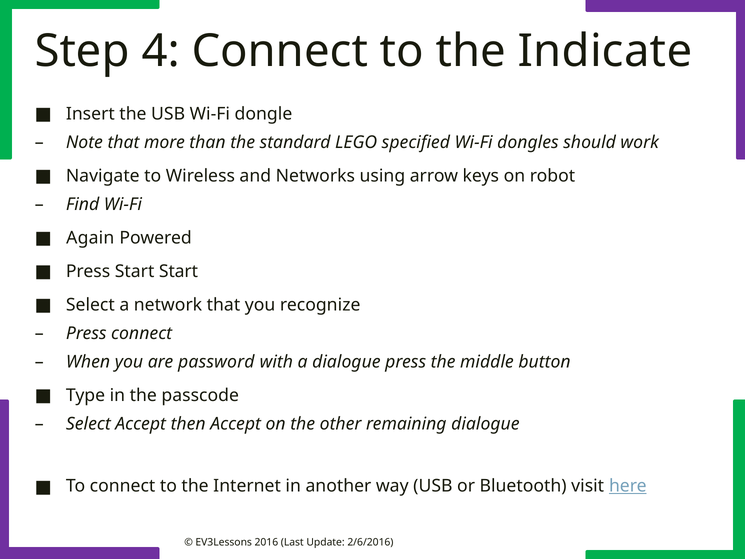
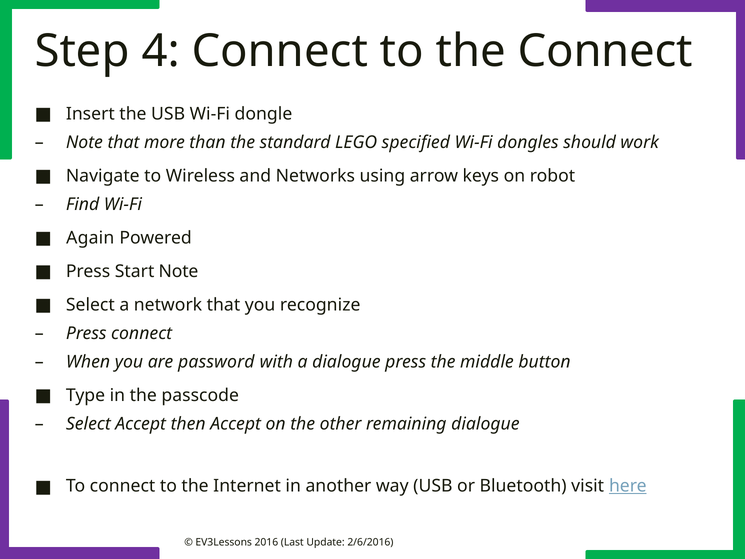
the Indicate: Indicate -> Connect (605, 51)
Start Start: Start -> Note (179, 271)
